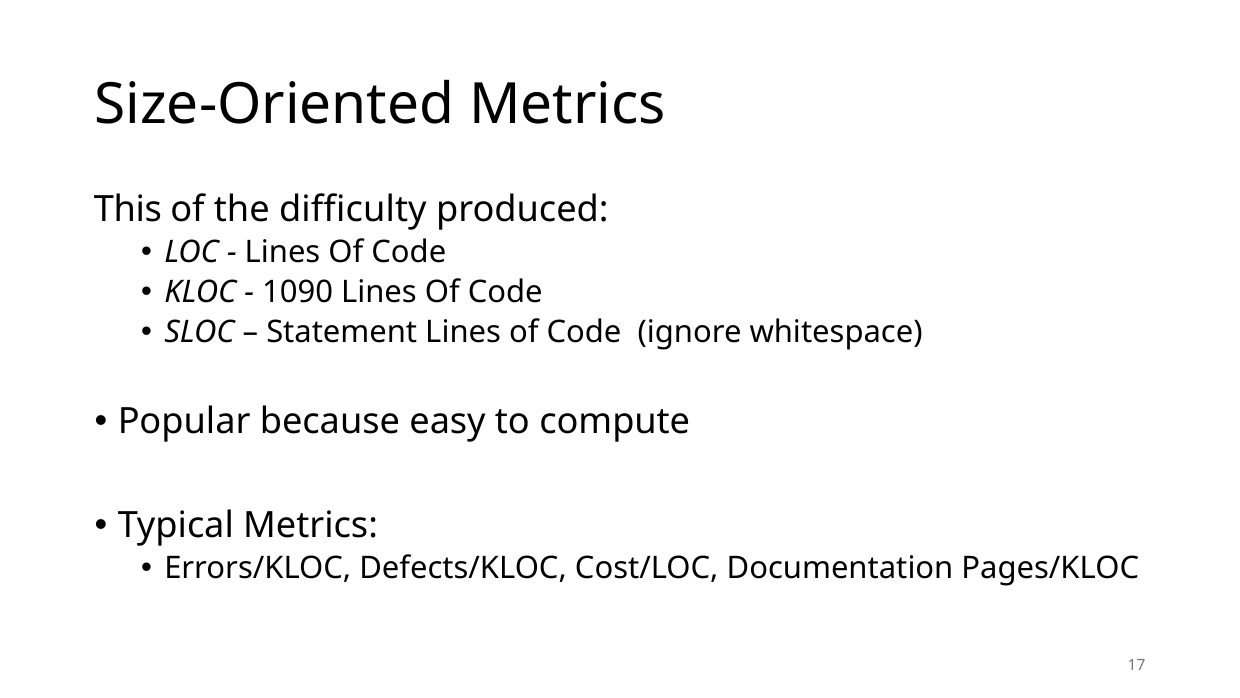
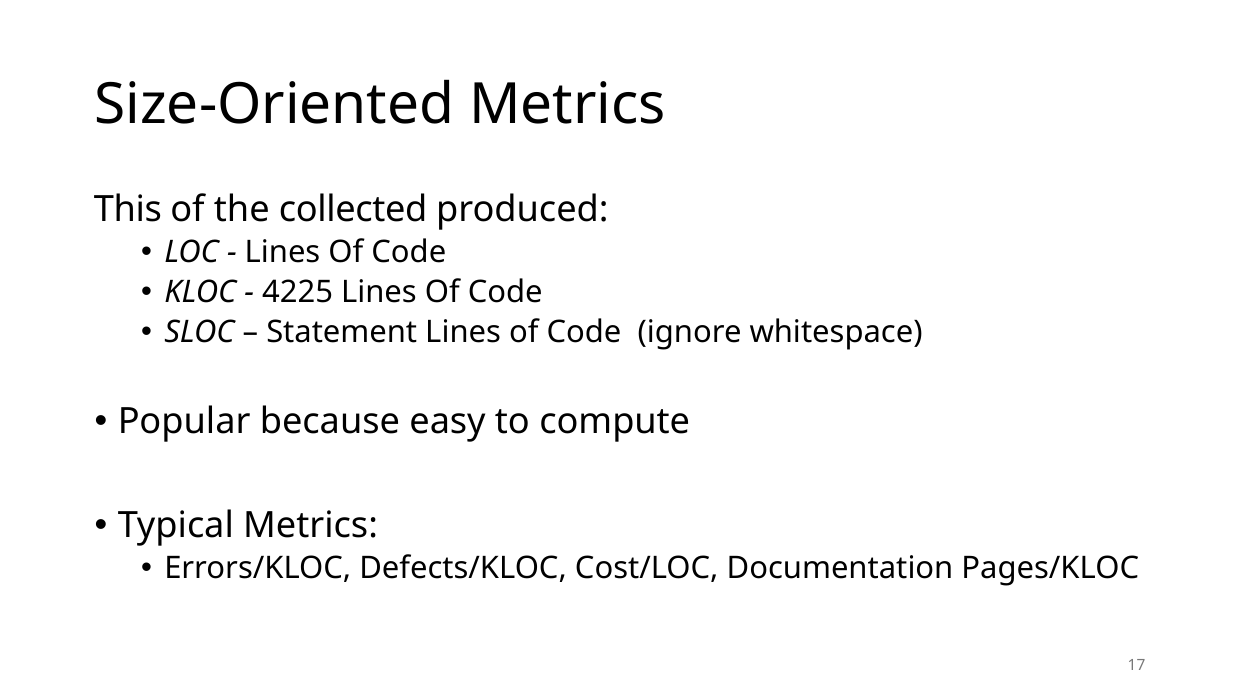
difficulty: difficulty -> collected (353, 210)
1090: 1090 -> 4225 (298, 292)
